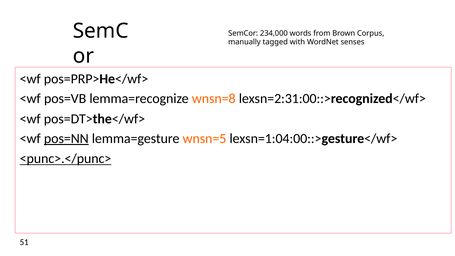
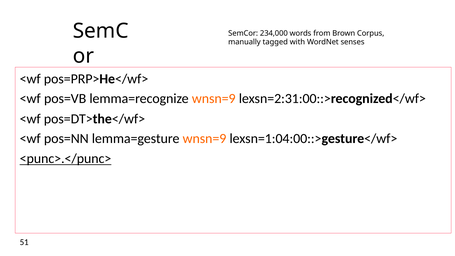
lemma=recognize wnsn=8: wnsn=8 -> wnsn=9 (214, 99)
pos=NN underline: present -> none (66, 138)
lemma=gesture wnsn=5: wnsn=5 -> wnsn=9 (204, 138)
